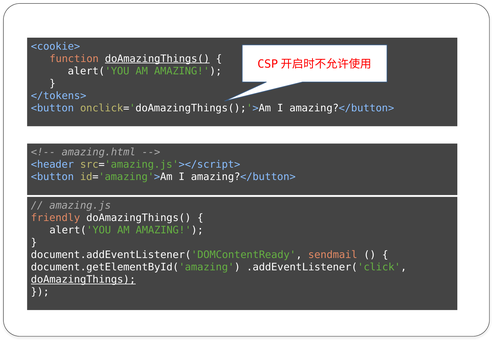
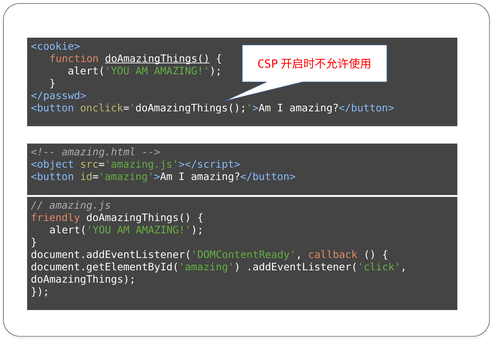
</tokens>: </tokens> -> </passwd> (59, 96)
<header: <header -> <object (52, 165)
sendmail: sendmail -> callback (333, 255)
doAmazingThings underline: present -> none (83, 280)
